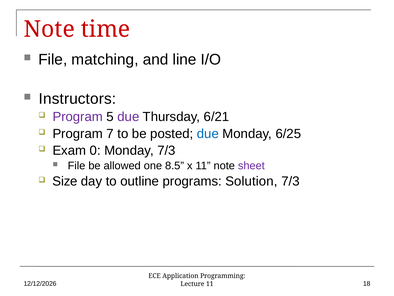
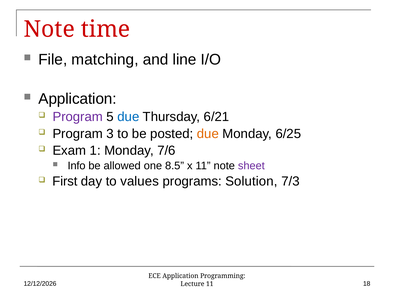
Instructors: Instructors -> Application (78, 99)
due colour: purple -> blue (128, 117)
7: 7 -> 3 (110, 133)
due colour: blue -> orange (208, 133)
0: 0 -> 1 (95, 150)
Monday 7/3: 7/3 -> 7/6 (166, 150)
File: File -> Info (77, 165)
Size: Size -> First (65, 181)
outline: outline -> values (140, 181)
